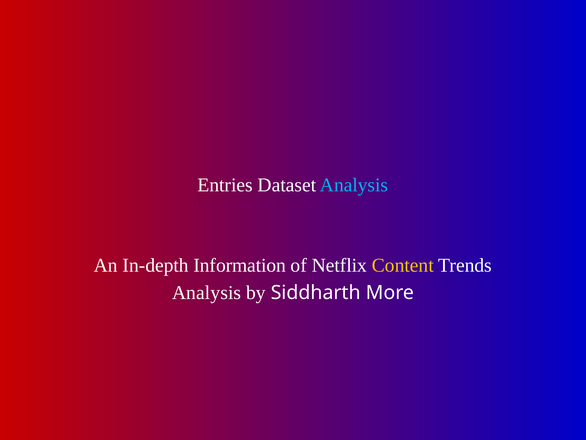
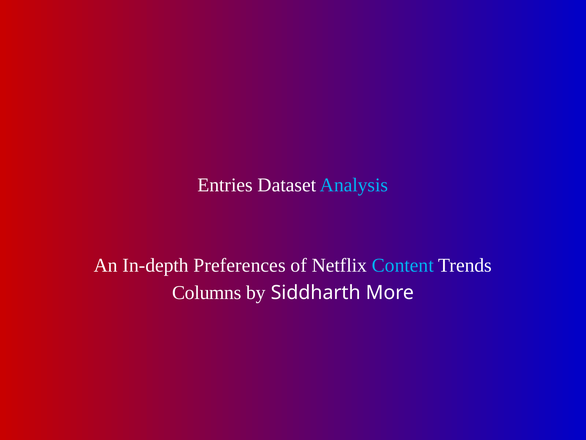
Information: Information -> Preferences (240, 265)
Content colour: yellow -> light blue (403, 265)
Analysis: Analysis -> Columns (207, 292)
